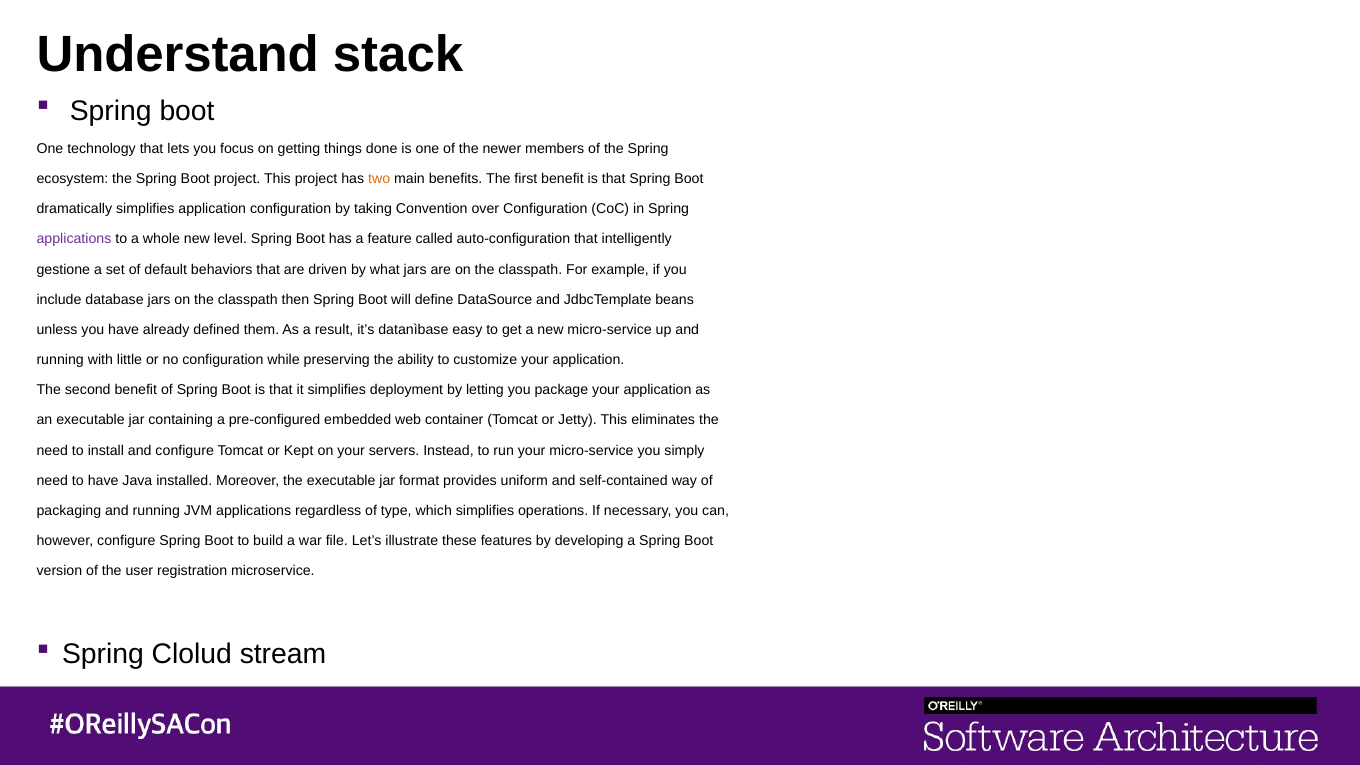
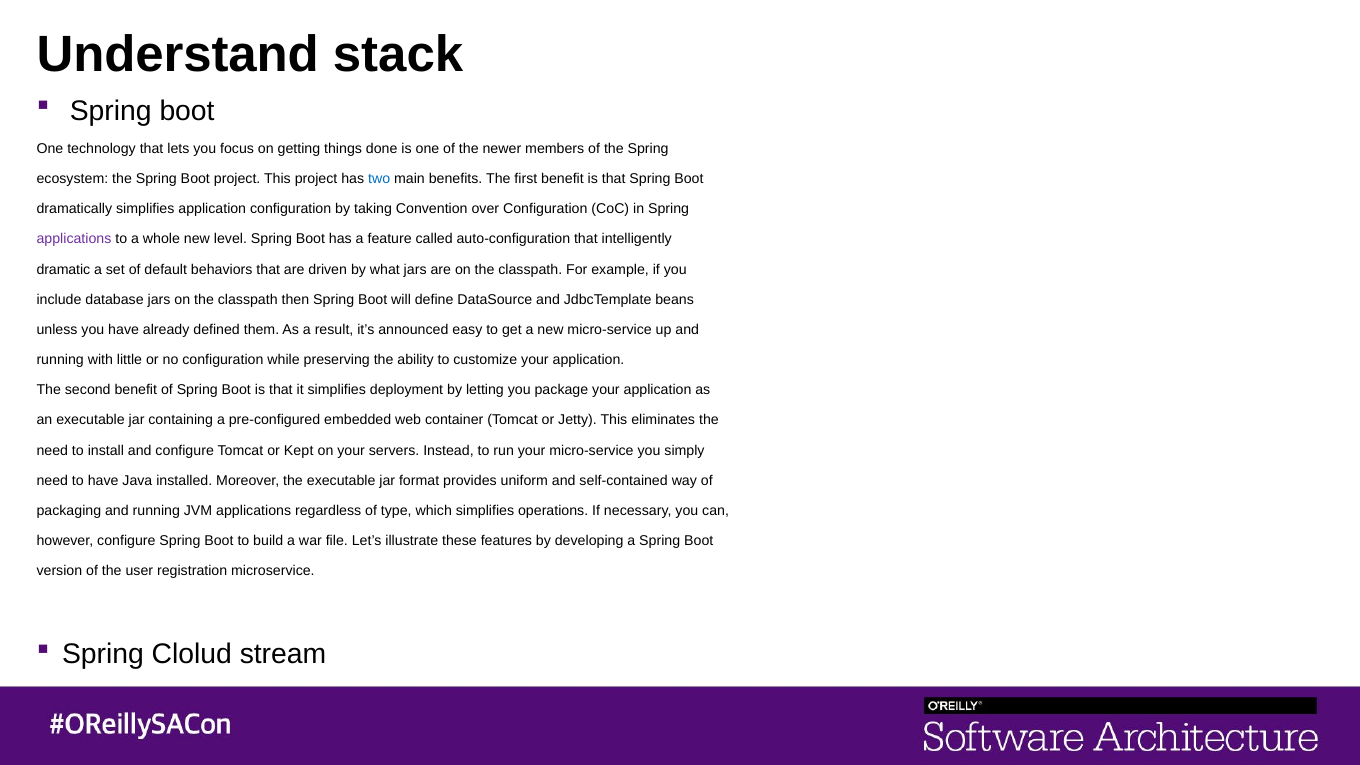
two colour: orange -> blue (379, 179)
gestione: gestione -> dramatic (63, 269)
datanìbase: datanìbase -> announced (413, 330)
